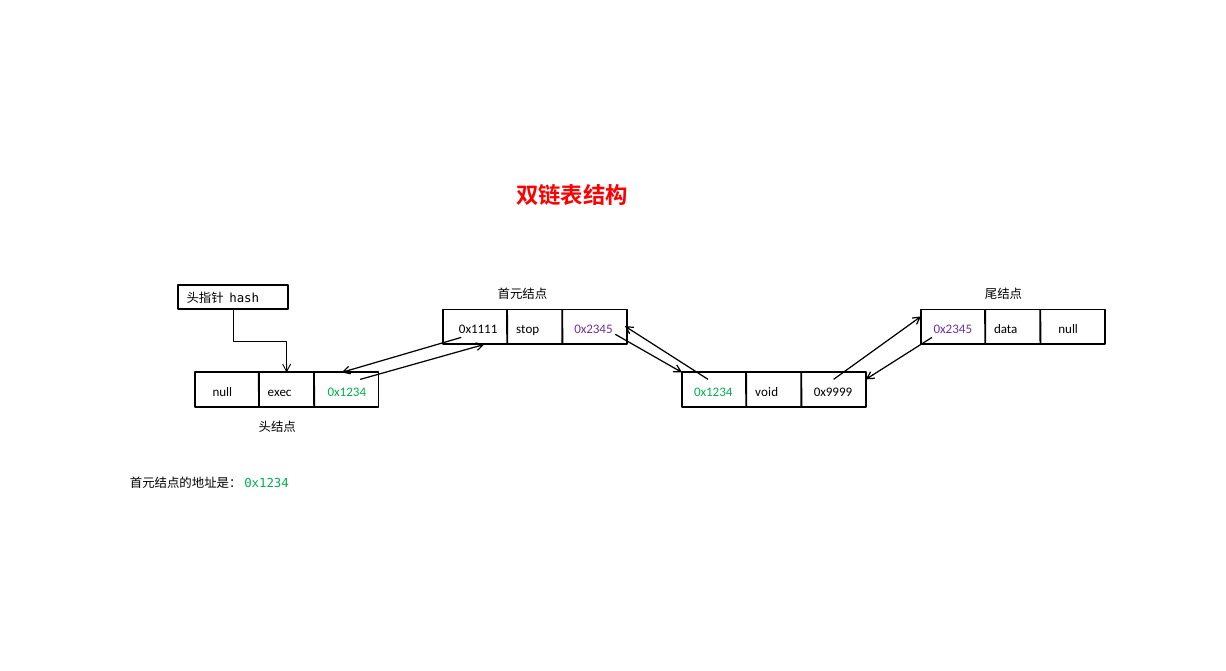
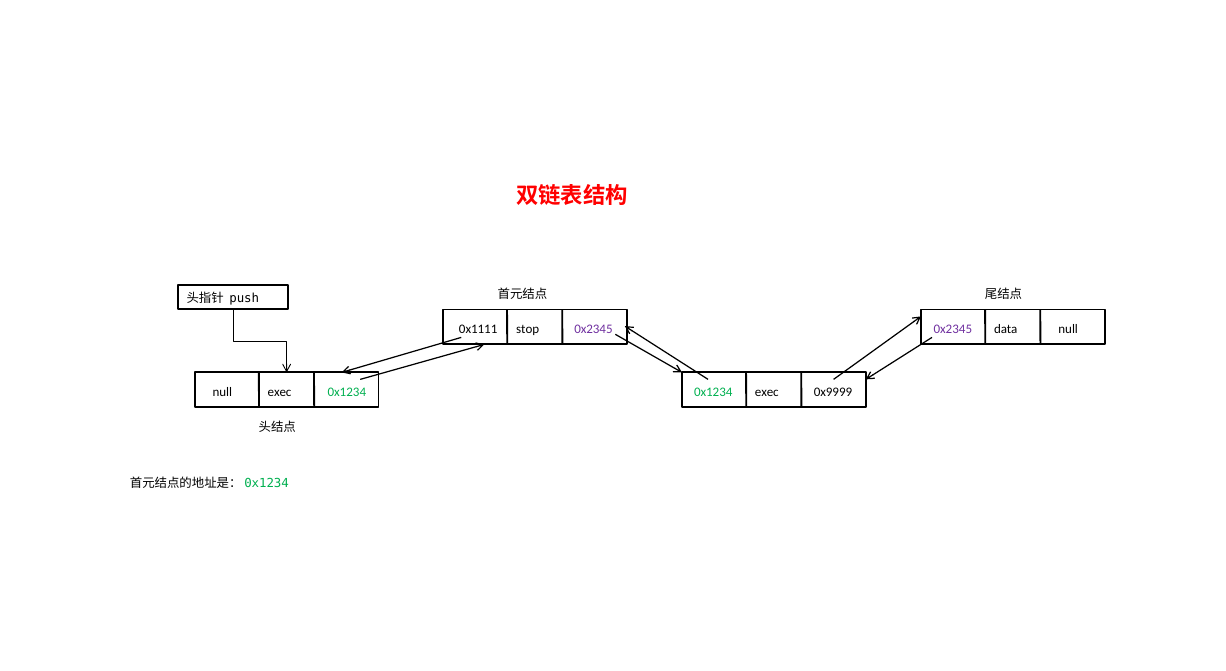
hash: hash -> push (244, 298)
void: void -> exec (767, 393)
